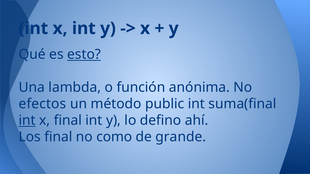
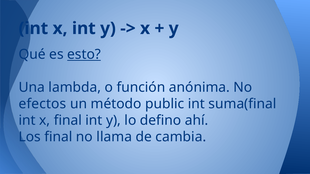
int underline: present -> none (27, 121)
como: como -> llama (114, 137)
grande: grande -> cambia (181, 137)
